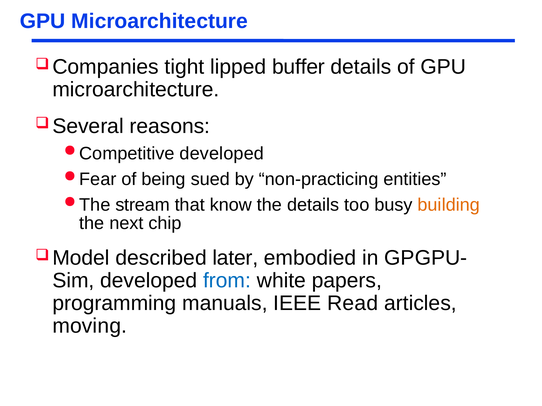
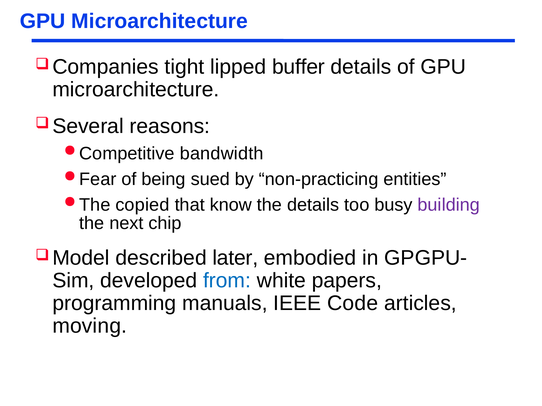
Competitive developed: developed -> bandwidth (222, 154)
stream: stream -> copied (142, 205)
building colour: orange -> purple (449, 205)
Read: Read -> Code (353, 304)
